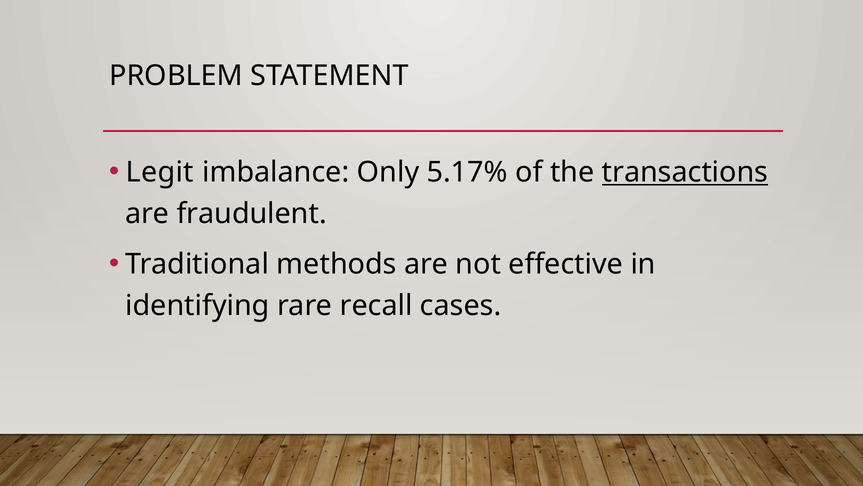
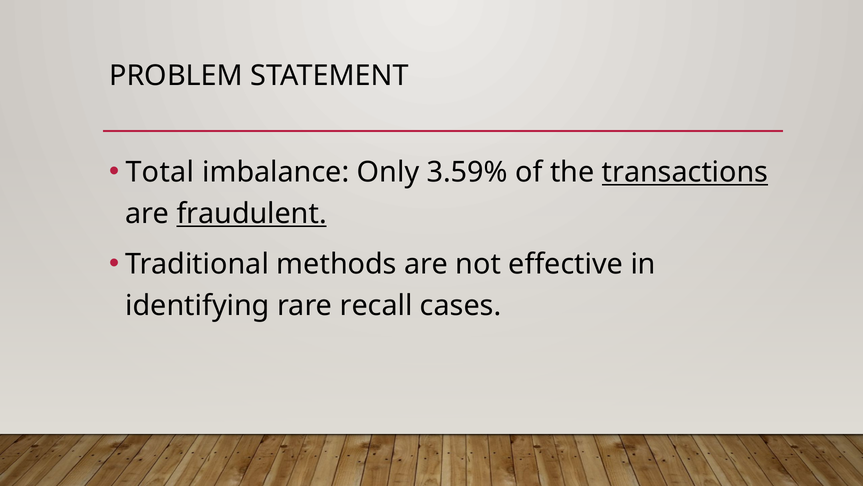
Legit: Legit -> Total (160, 172)
5.17%: 5.17% -> 3.59% (467, 172)
fraudulent underline: none -> present (252, 214)
